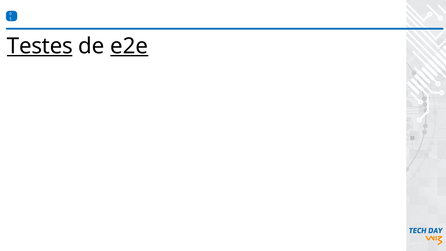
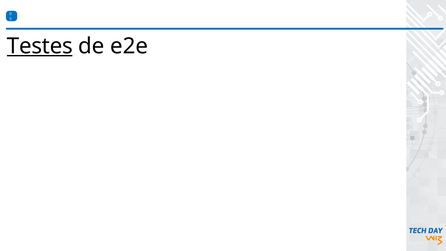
e2e underline: present -> none (129, 46)
